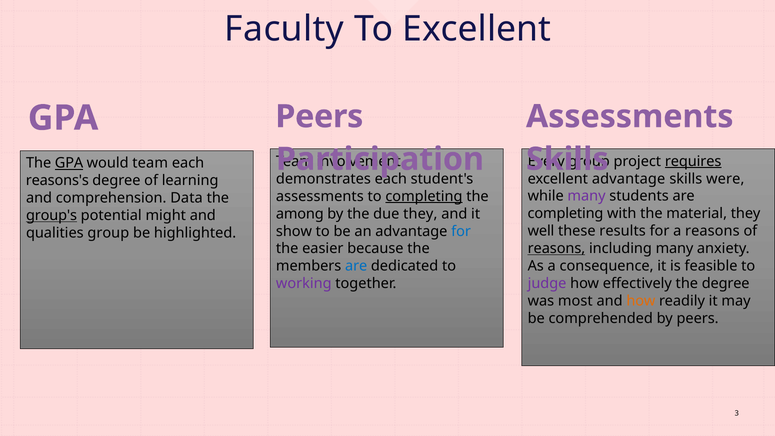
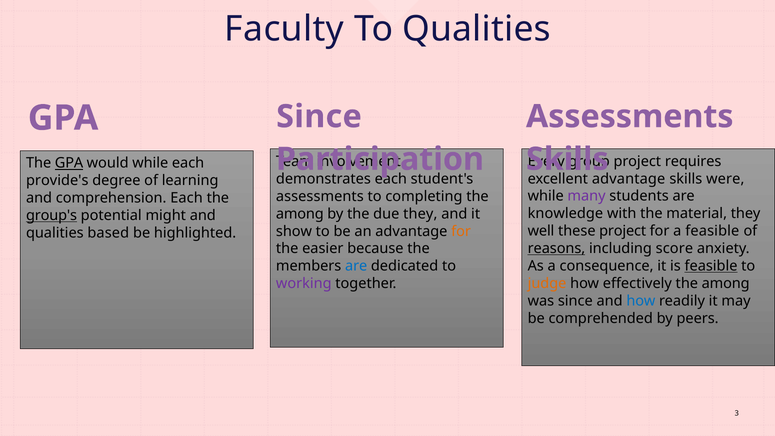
To Excellent: Excellent -> Qualities (477, 29)
Peers: Peers -> Since (319, 117)
requires underline: present -> none (693, 161)
would team: team -> while (150, 163)
reasons's: reasons's -> provide's (57, 181)
completing underline: present -> none (424, 196)
comprehension Data: Data -> Each (187, 198)
completing: completing -> knowledge (565, 214)
these results: results -> project (623, 231)
a reasons: reasons -> feasible (712, 231)
for colour: blue -> orange (461, 231)
qualities group: group -> based (108, 233)
including many: many -> score (674, 248)
feasible underline: none -> present (711, 266)
judge colour: purple -> orange (547, 283)
effectively the degree: degree -> among (726, 283)
was most: most -> since (575, 301)
how colour: orange -> blue (641, 301)
